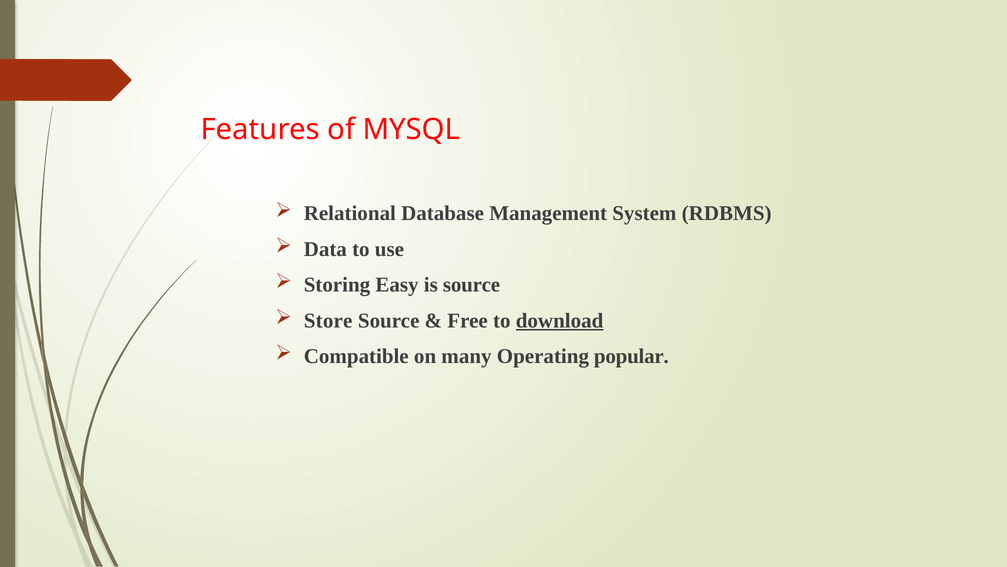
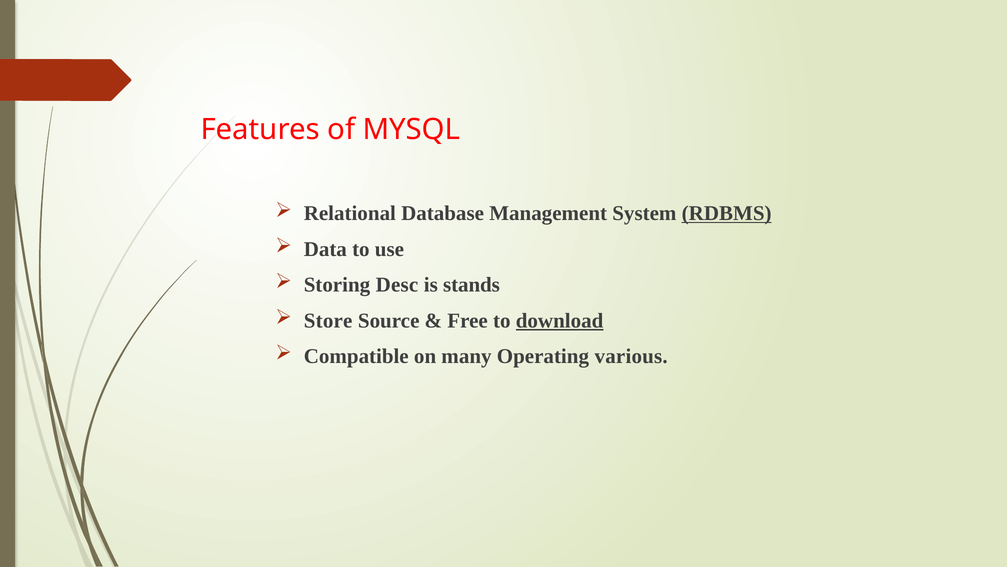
RDBMS underline: none -> present (727, 213)
Easy: Easy -> Desc (397, 285)
is source: source -> stands (471, 285)
popular: popular -> various (631, 356)
